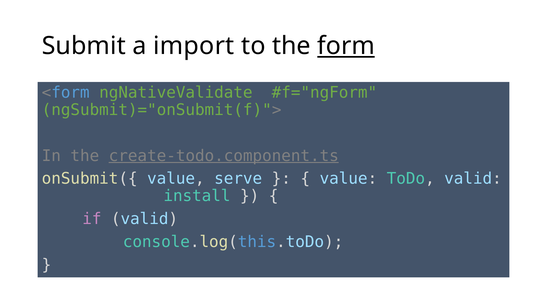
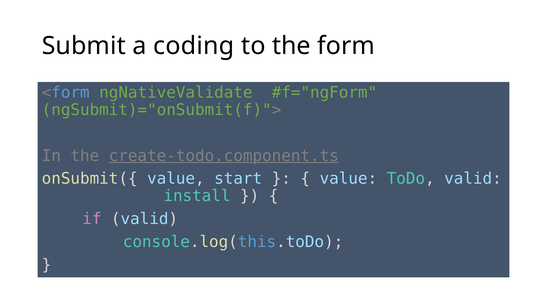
import: import -> coding (194, 46)
form underline: present -> none (346, 46)
serve: serve -> start (238, 179)
